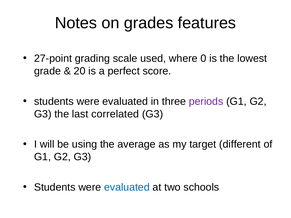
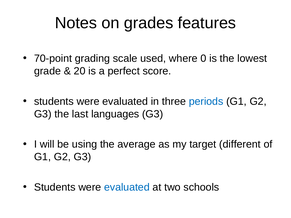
27-point: 27-point -> 70-point (53, 59)
periods colour: purple -> blue (206, 101)
correlated: correlated -> languages (115, 114)
